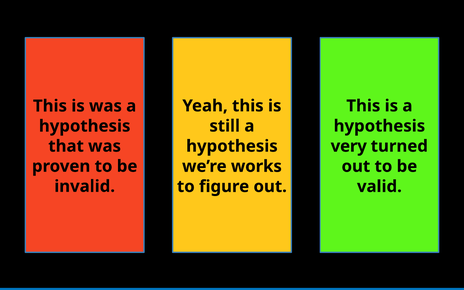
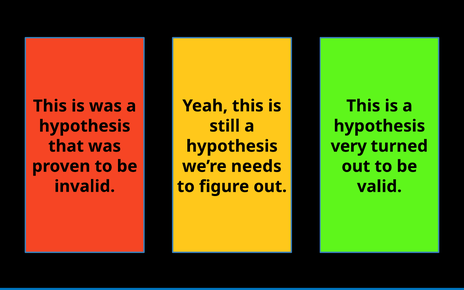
works: works -> needs (256, 166)
